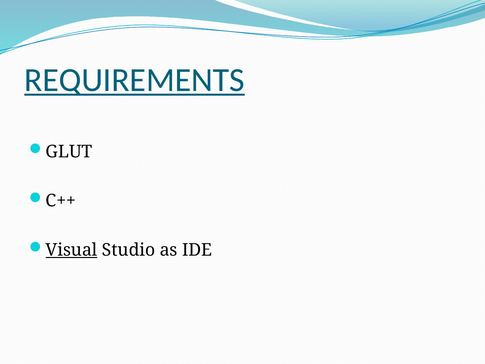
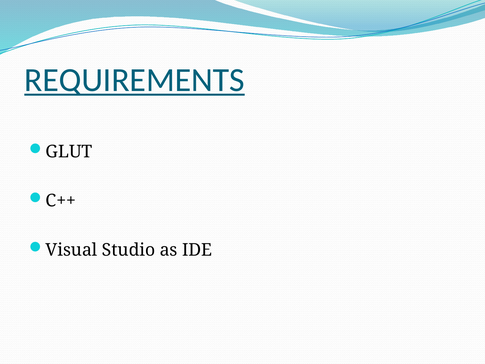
Visual underline: present -> none (72, 250)
